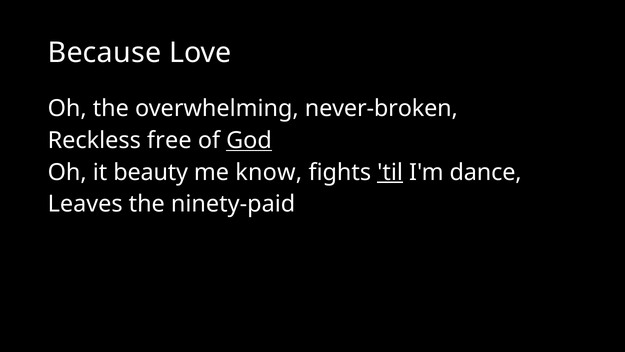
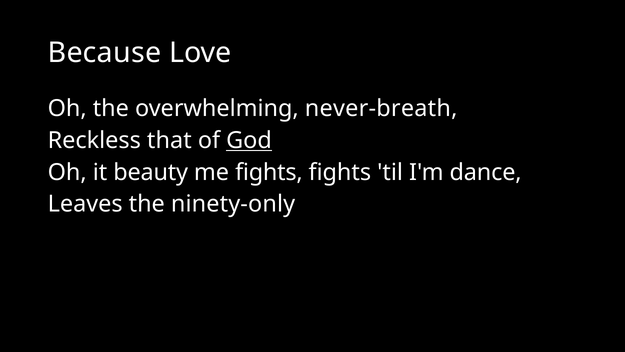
never-broken: never-broken -> never-breath (381, 108)
free: free -> that (169, 140)
me know: know -> fights (269, 172)
til underline: present -> none (390, 172)
ninety-paid: ninety-paid -> ninety-only (233, 204)
